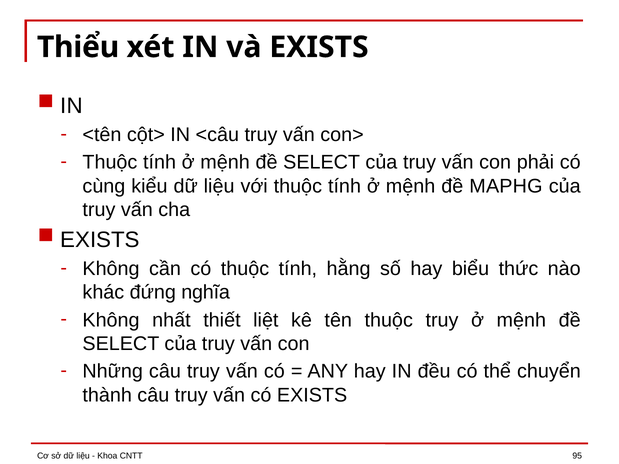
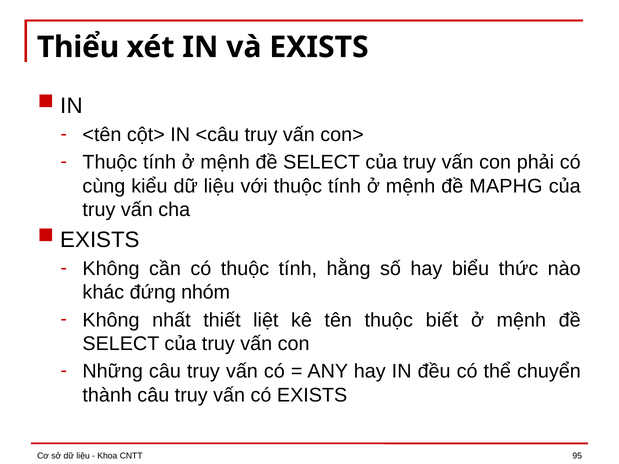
nghĩa: nghĩa -> nhóm (206, 292)
thuộc truy: truy -> biết (442, 320)
